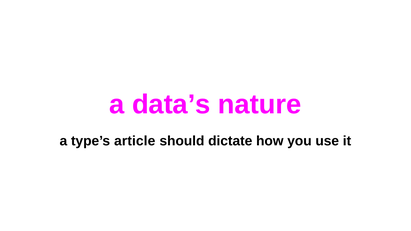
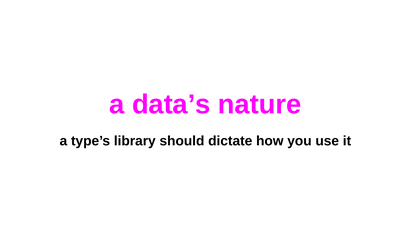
article: article -> library (135, 141)
